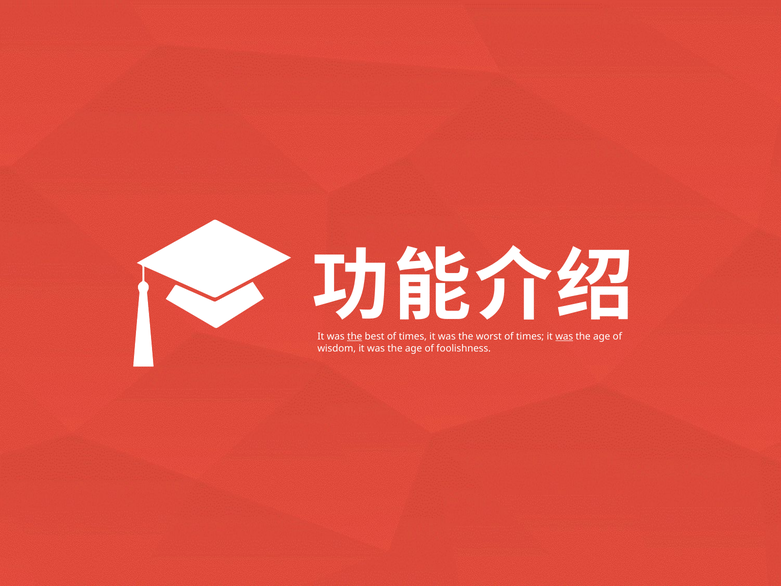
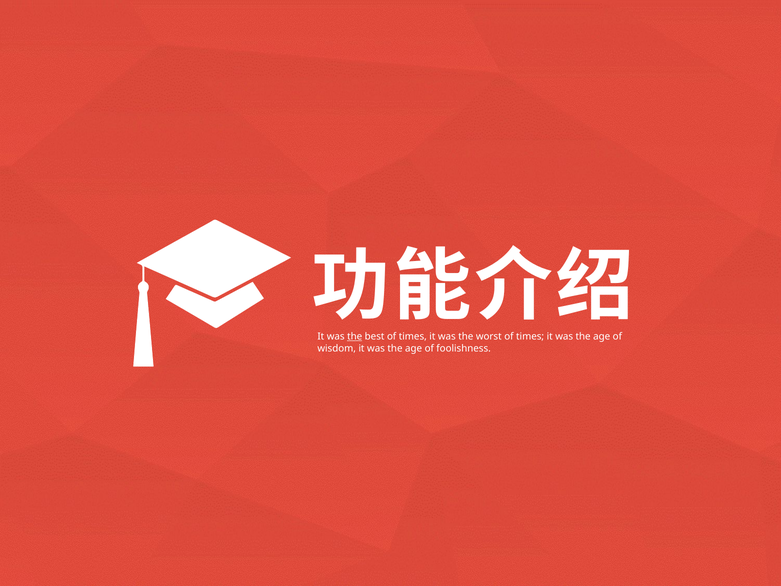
was underline: present -> none (564, 336)
